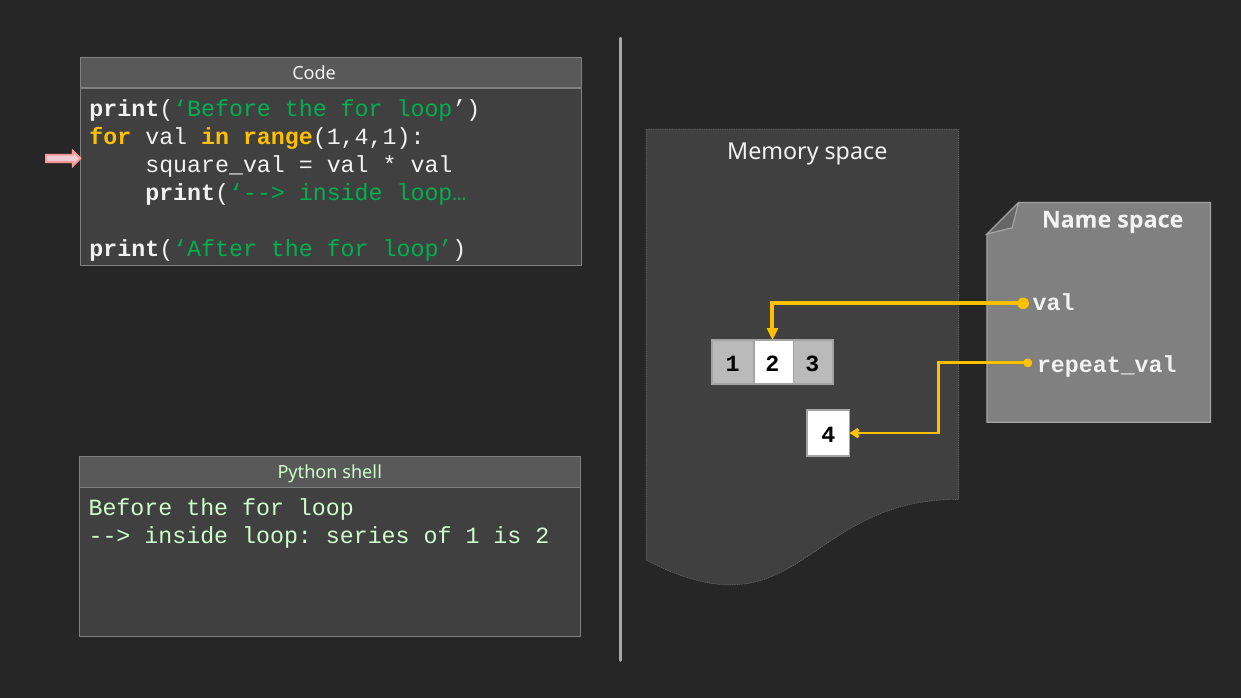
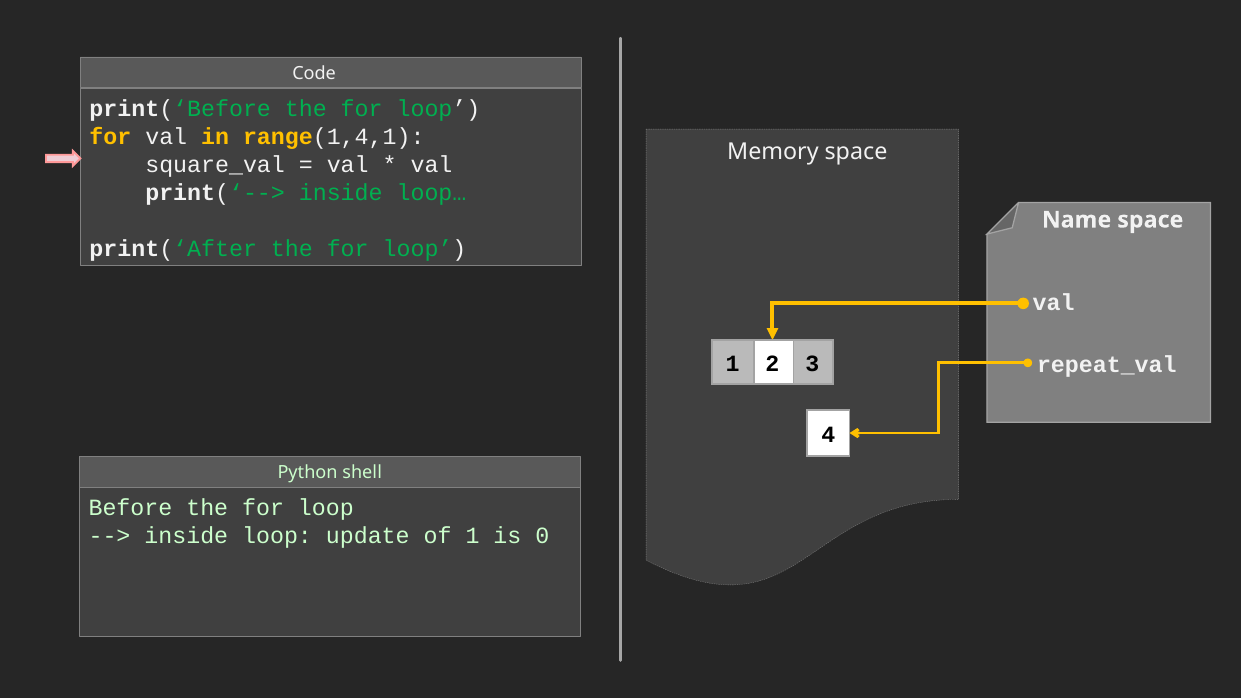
series: series -> update (368, 536)
is 2: 2 -> 0 (542, 536)
